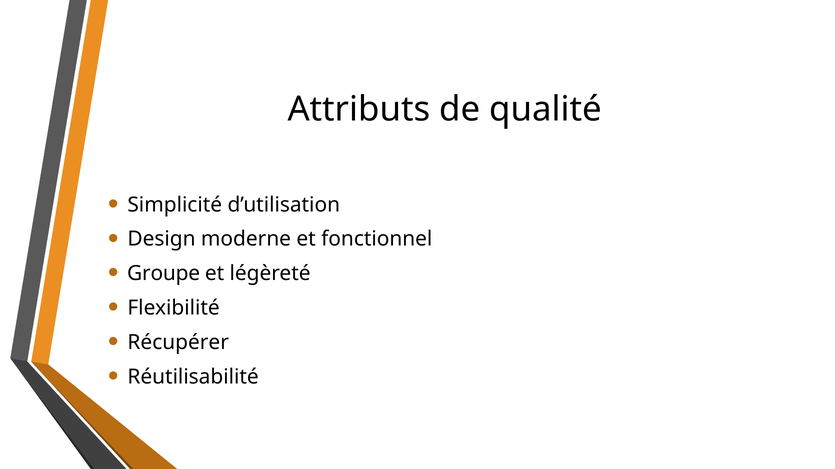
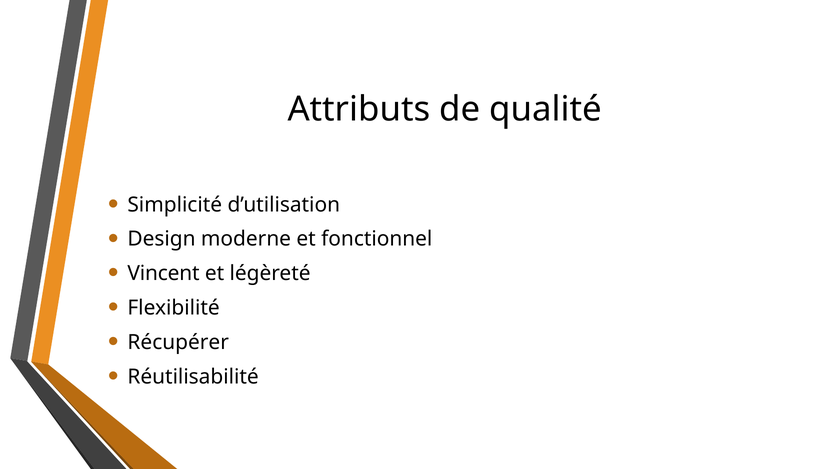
Groupe: Groupe -> Vincent (164, 274)
